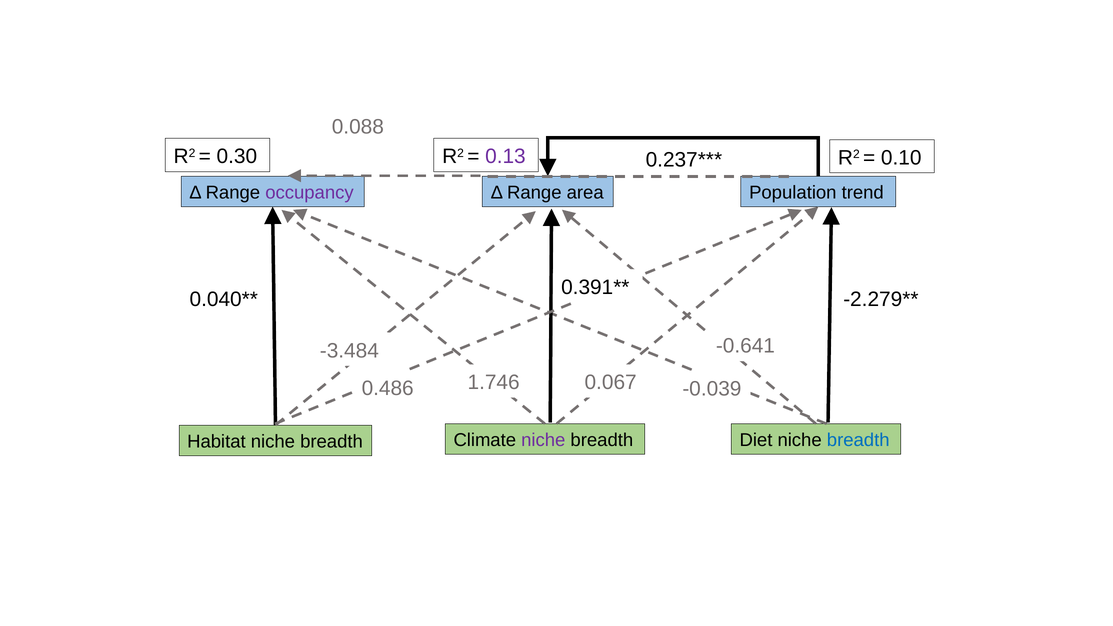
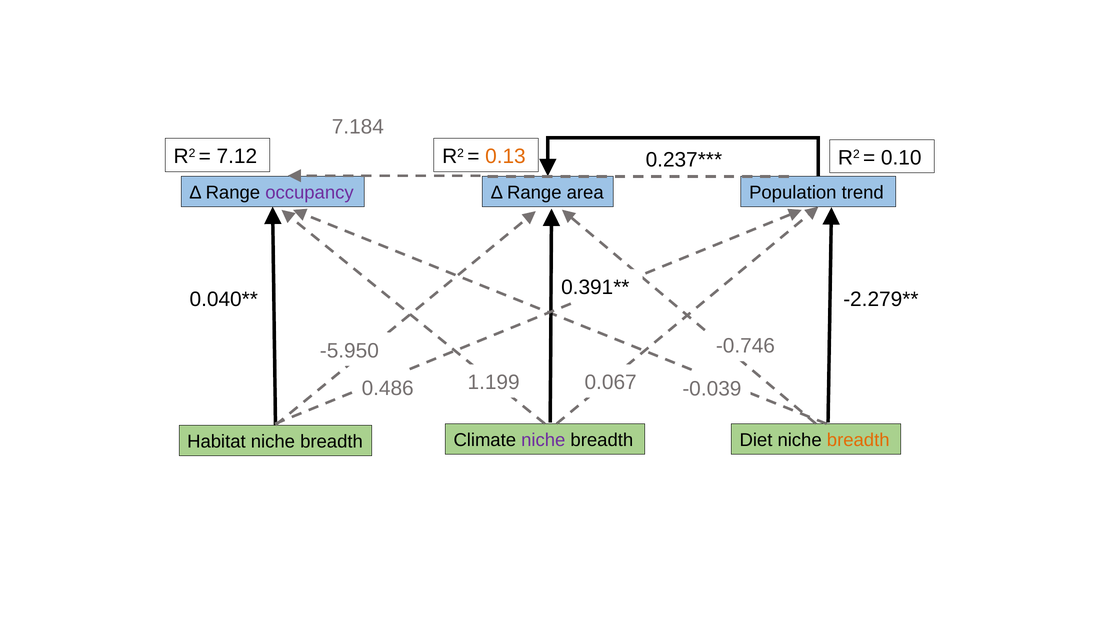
0.088: 0.088 -> 7.184 (358, 127)
0.30: 0.30 -> 7.12 (237, 157)
0.13 colour: purple -> orange (505, 157)
-0.641: -0.641 -> -0.746 (745, 346)
-3.484: -3.484 -> -5.950 (349, 351)
1.746: 1.746 -> 1.199 (494, 383)
breadth colour: blue -> orange (858, 440)
